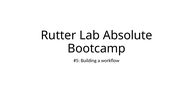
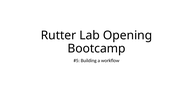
Absolute: Absolute -> Opening (128, 35)
